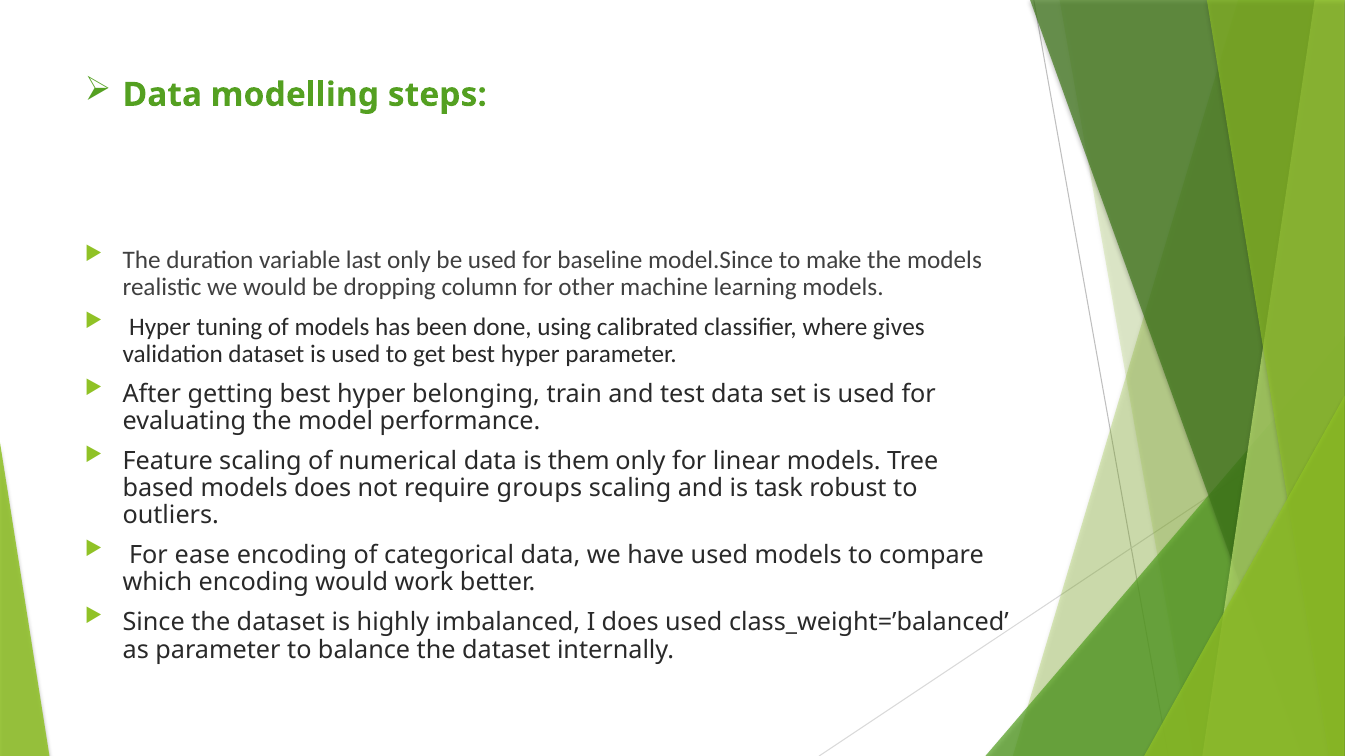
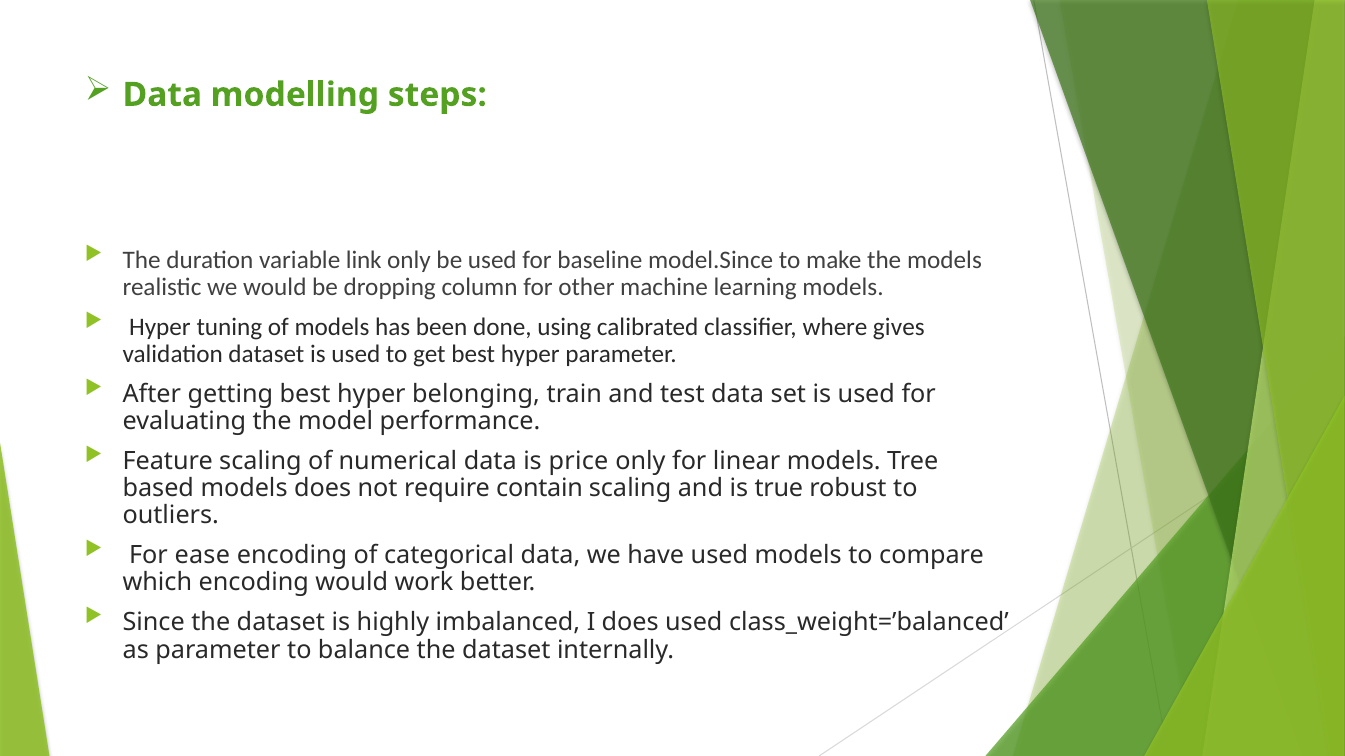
last: last -> link (364, 260)
them: them -> price (578, 462)
groups: groups -> contain (540, 489)
task: task -> true (779, 489)
